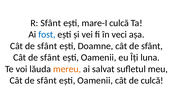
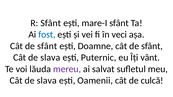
mare-I culcă: culcă -> sfânt (119, 23)
sfânt: sfânt -> slava (50, 58)
Oamenii: Oamenii -> Puternic (99, 58)
luna: luna -> vânt (150, 58)
mereu colour: orange -> purple (67, 69)
sfânt: sfânt -> slava (47, 81)
